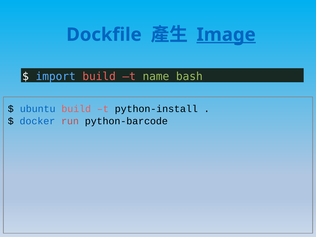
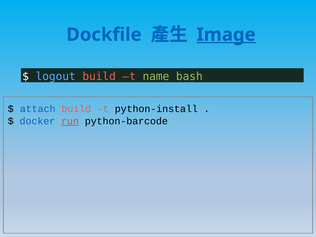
import: import -> logout (56, 76)
ubuntu: ubuntu -> attach (38, 109)
run underline: none -> present (70, 121)
